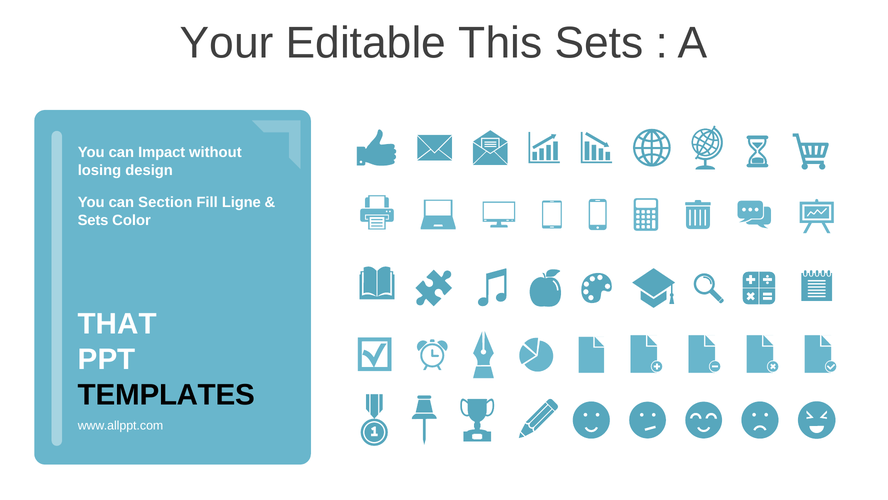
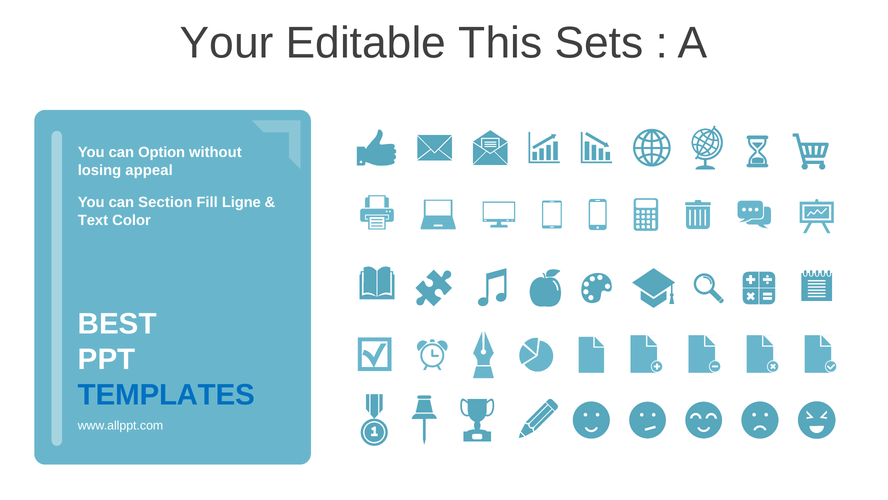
Impact: Impact -> Option (162, 152)
design: design -> appeal (149, 170)
Sets: Sets -> Text (93, 220)
THAT: THAT -> BEST (117, 323)
TEMPLATES colour: black -> blue (166, 395)
